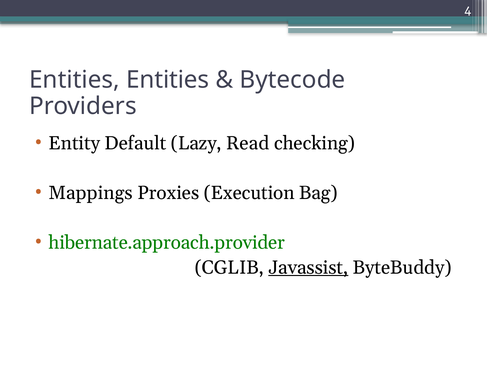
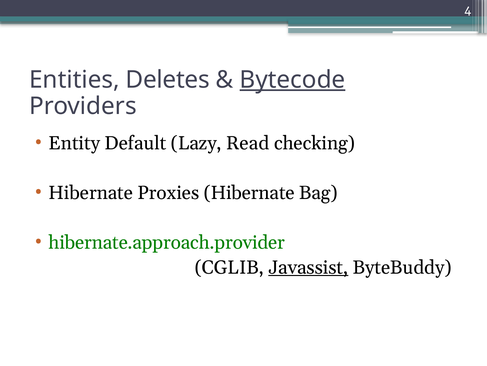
Entities Entities: Entities -> Deletes (168, 80)
Bytecode underline: none -> present (292, 80)
Mappings: Mappings -> Hibernate (91, 193)
Proxies Execution: Execution -> Hibernate (249, 193)
